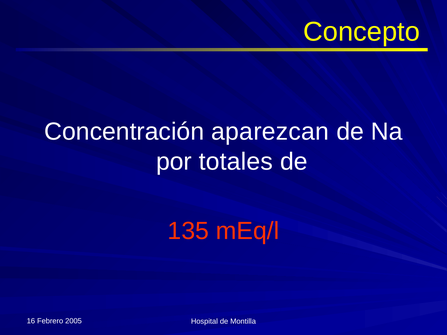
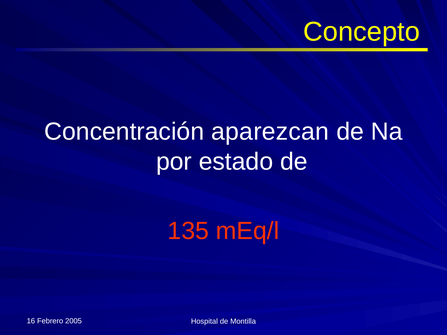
totales: totales -> estado (236, 162)
